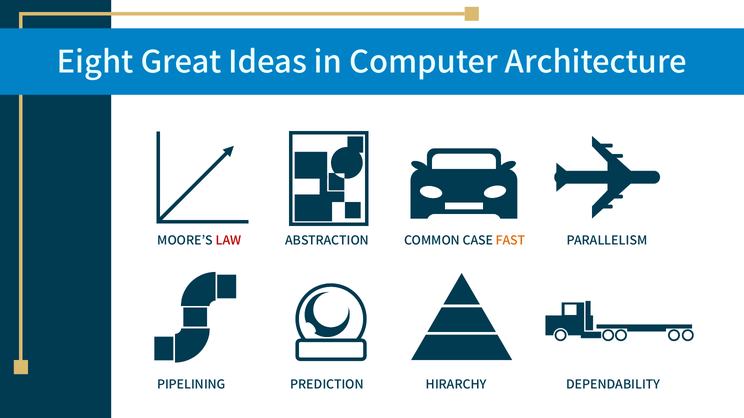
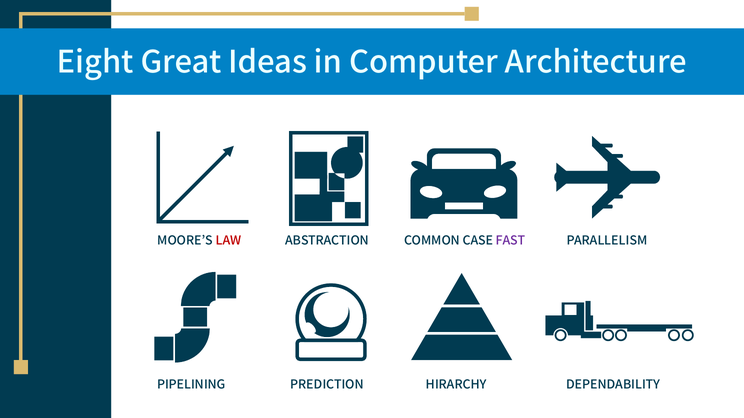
FAST colour: orange -> purple (511, 241)
